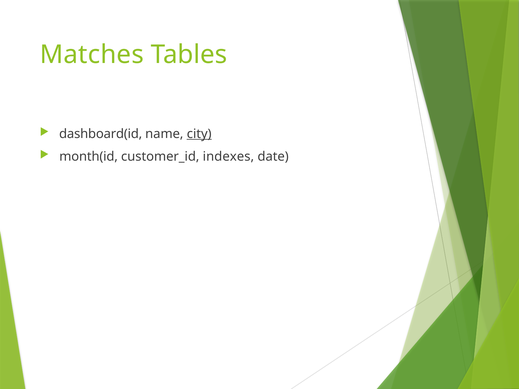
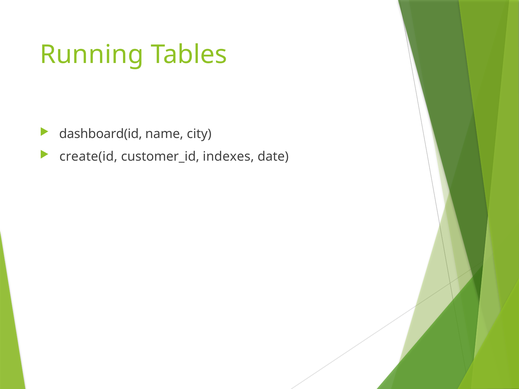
Matches: Matches -> Running (92, 55)
city underline: present -> none (199, 134)
month(id: month(id -> create(id (88, 157)
